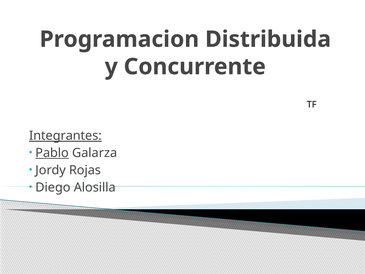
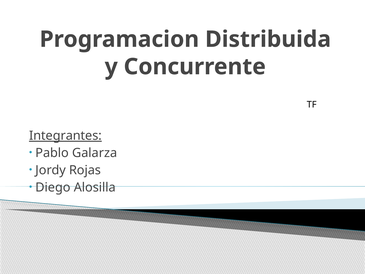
Pablo underline: present -> none (52, 153)
